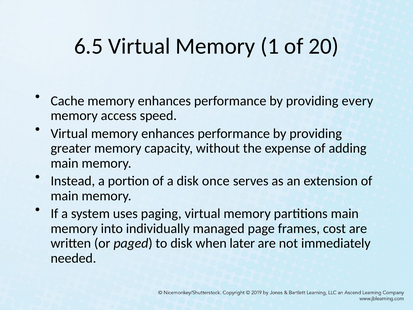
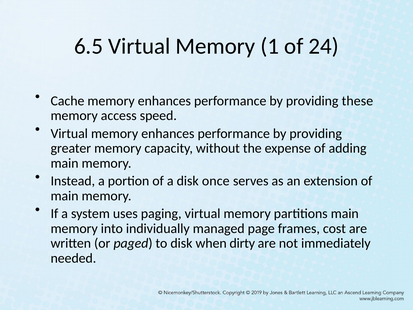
20: 20 -> 24 (324, 46)
every: every -> these (357, 101)
later: later -> dirty (242, 243)
